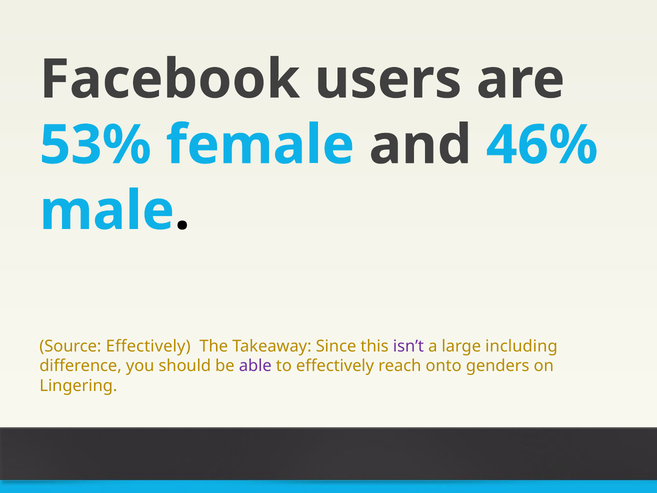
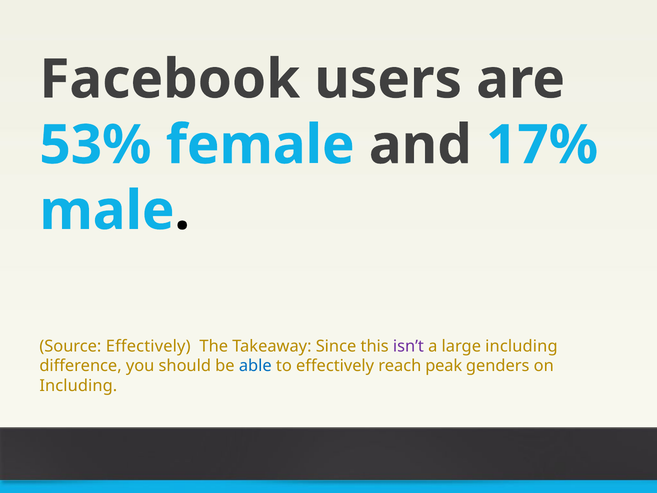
46%: 46% -> 17% (542, 145)
able colour: purple -> blue (255, 366)
onto: onto -> peak (444, 366)
Lingering: Lingering -> Including (78, 385)
